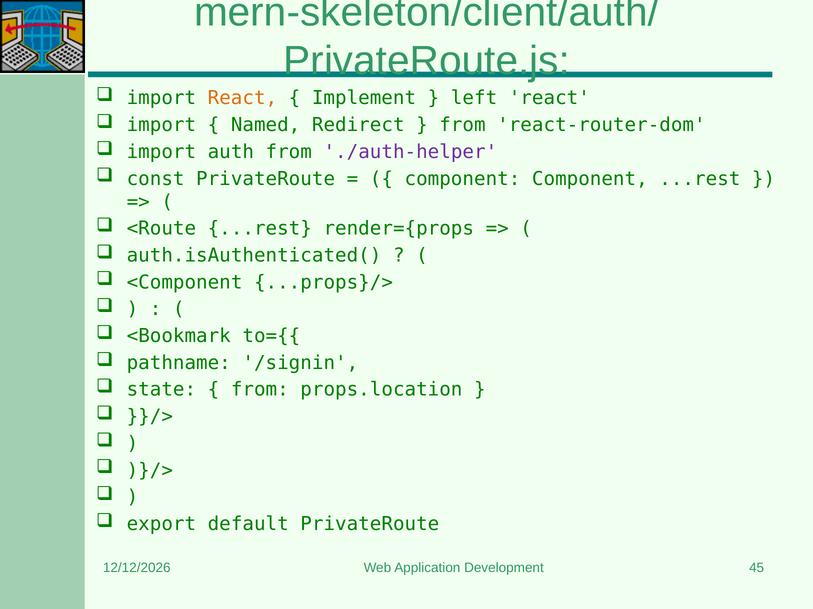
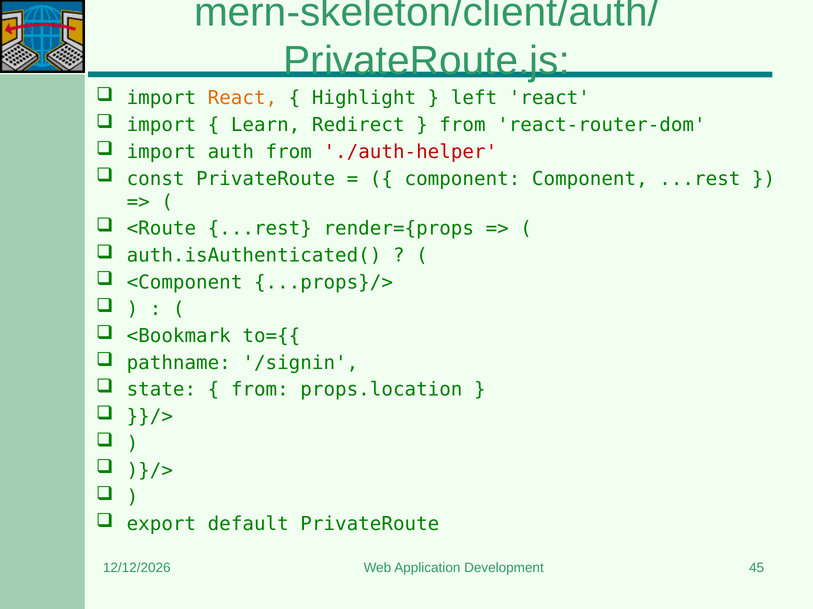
Implement: Implement -> Highlight (364, 98)
Named: Named -> Learn (266, 125)
./auth-helper colour: purple -> red (410, 152)
